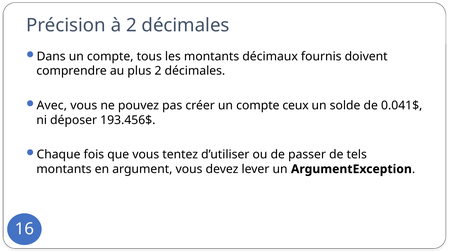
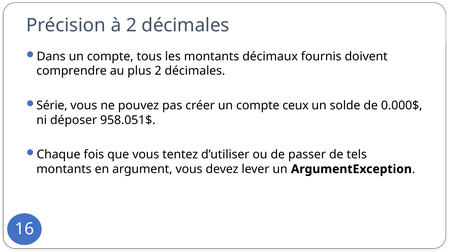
Avec: Avec -> Série (52, 106)
0.041$: 0.041$ -> 0.000$ (402, 106)
193.456$: 193.456$ -> 958.051$ (128, 120)
